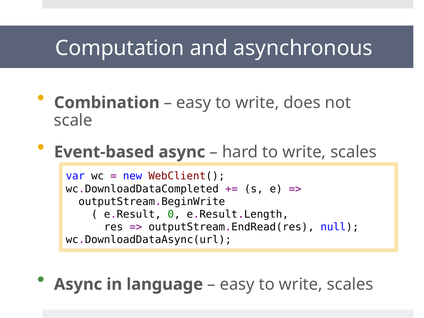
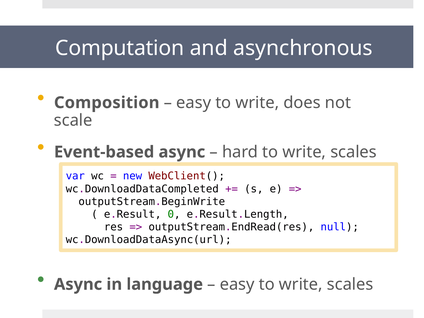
Combination: Combination -> Composition (107, 103)
